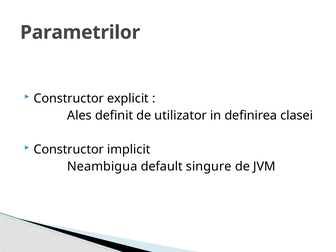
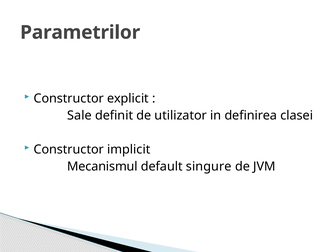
Ales: Ales -> Sale (79, 116)
Neambigua: Neambigua -> Mecanismul (102, 167)
